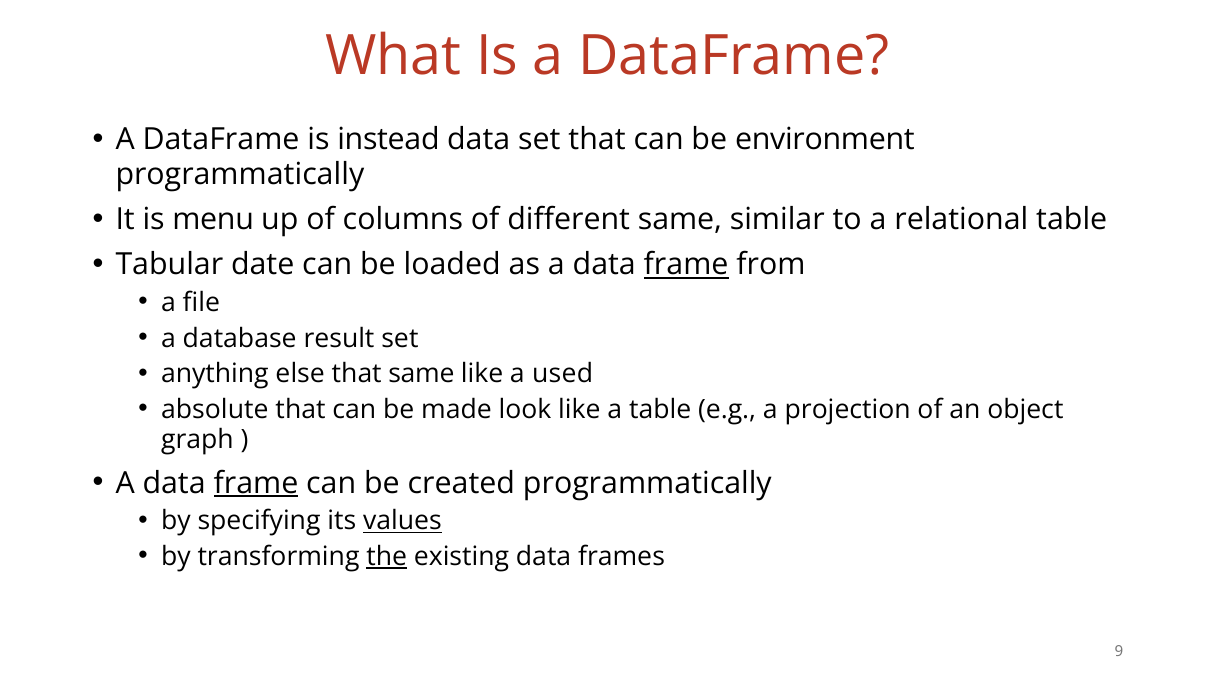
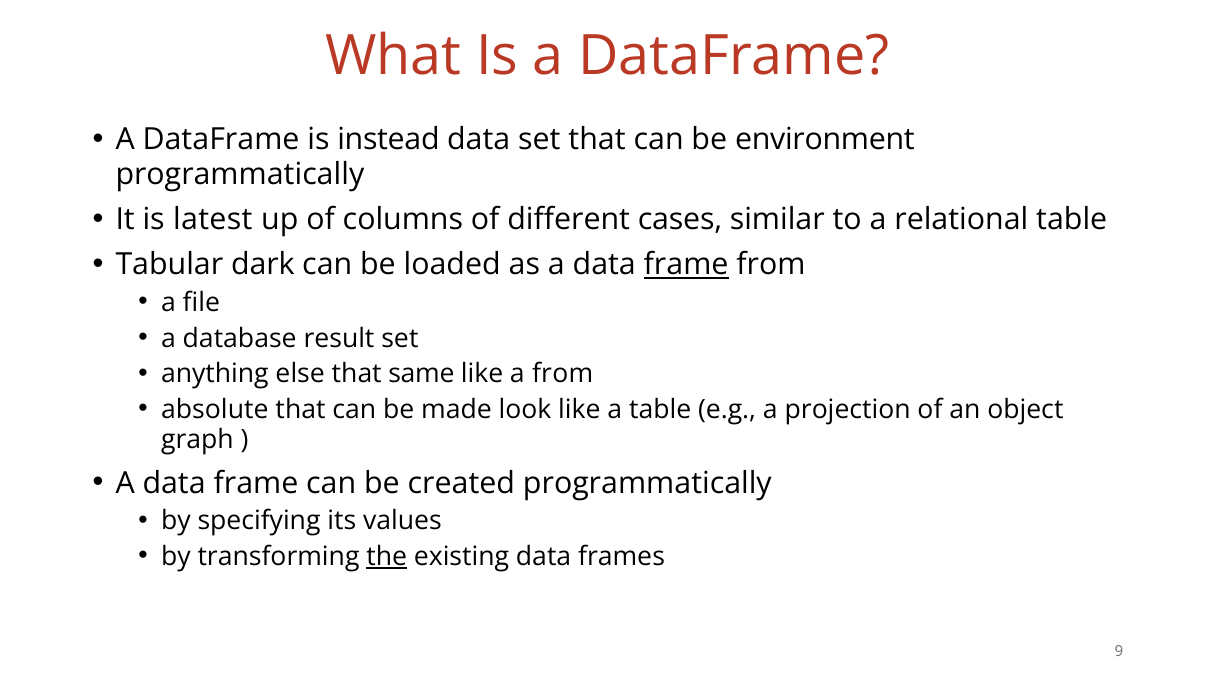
menu: menu -> latest (213, 220)
different same: same -> cases (680, 220)
date: date -> dark (263, 265)
a used: used -> from (563, 374)
frame underline: present -> none (256, 483)
values underline: present -> none (402, 521)
